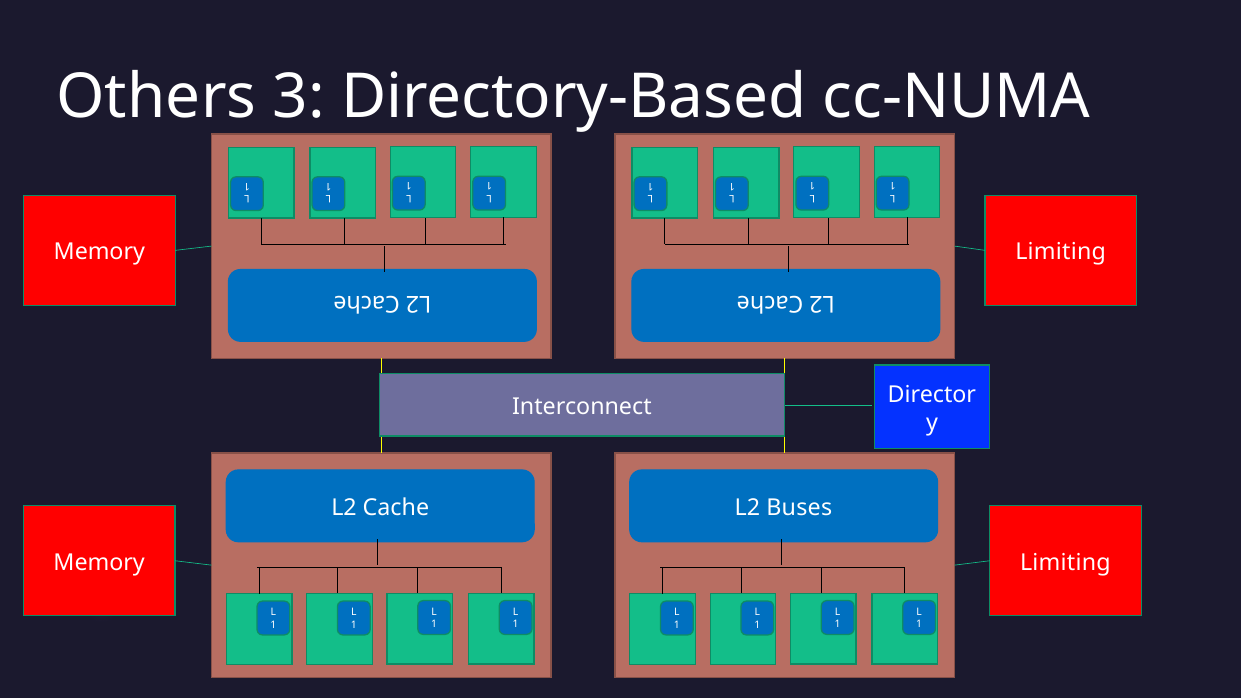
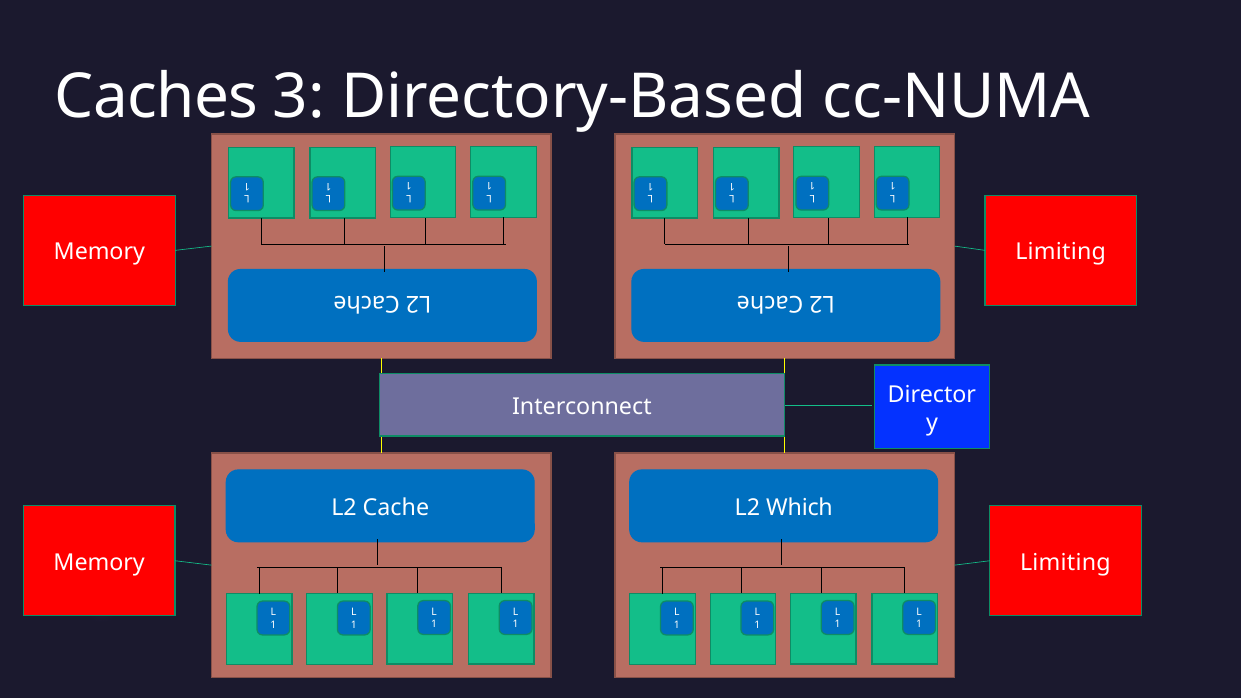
Others: Others -> Caches (157, 97)
Buses: Buses -> Which (800, 507)
